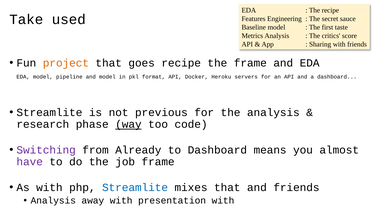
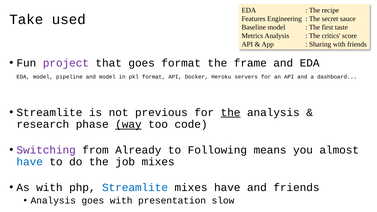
project colour: orange -> purple (66, 63)
goes recipe: recipe -> format (181, 63)
the underline: none -> present (231, 112)
to Dashboard: Dashboard -> Following (217, 150)
have colour: purple -> blue (30, 162)
job frame: frame -> mixes (158, 162)
mixes that: that -> have (227, 188)
Analysis away: away -> goes (93, 201)
presentation with: with -> slow (223, 201)
